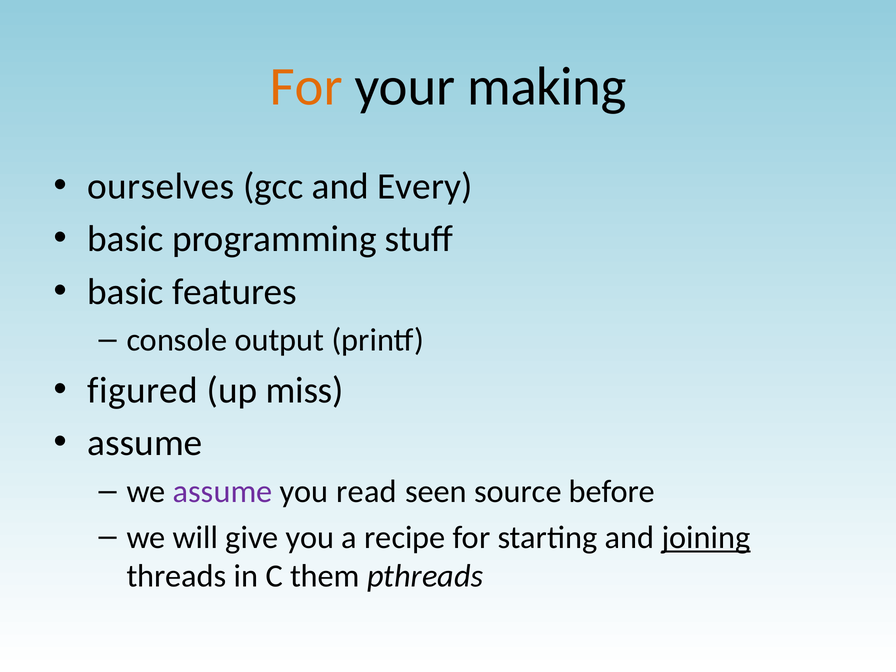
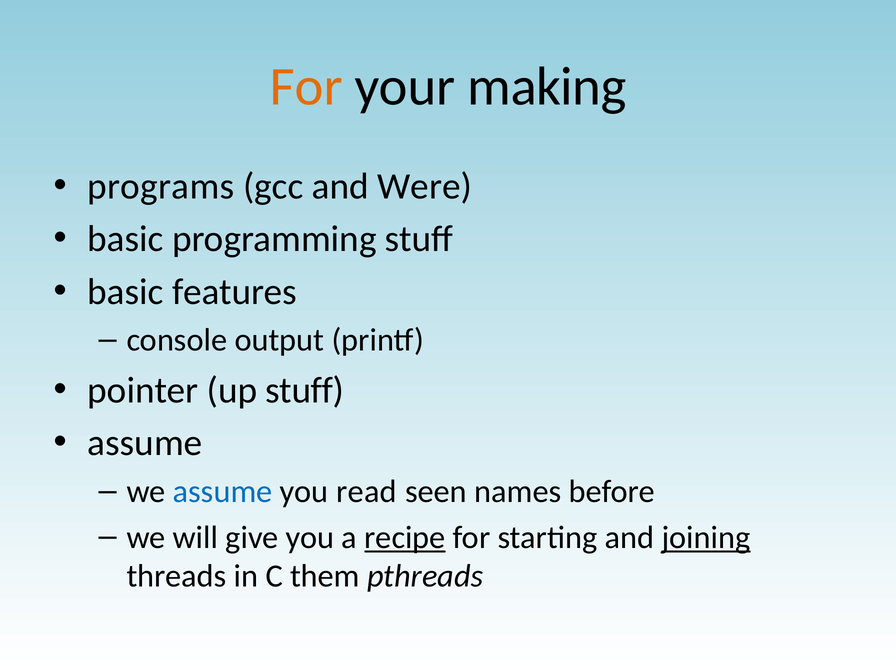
ourselves: ourselves -> programs (161, 186)
Every: Every -> Were (425, 186)
figured: figured -> pointer (143, 390)
up miss: miss -> stuff (305, 390)
assume colour: purple -> blue (223, 492)
source: source -> names (518, 492)
recipe underline: none -> present (405, 537)
